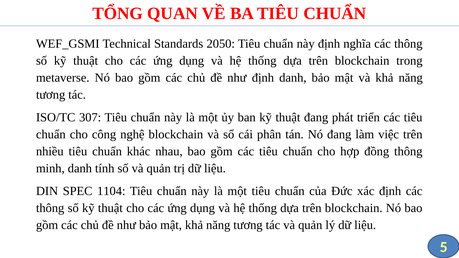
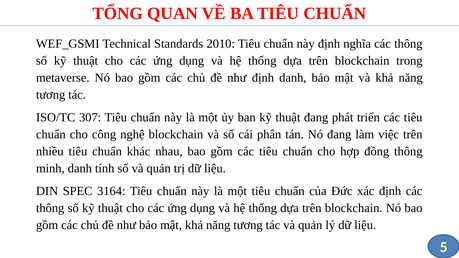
2050: 2050 -> 2010 (221, 44)
1104: 1104 -> 3164 (111, 191)
